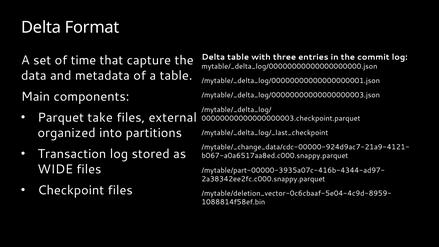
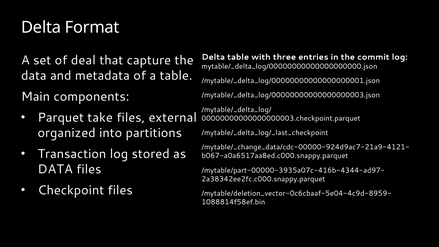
time: time -> deal (83, 60)
WIDE: WIDE -> DATA (55, 169)
